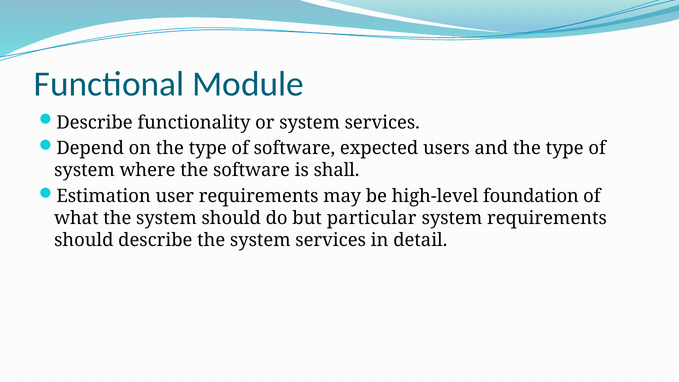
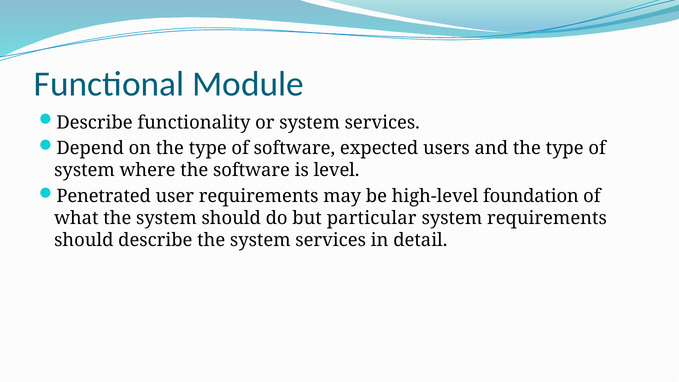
shall: shall -> level (337, 170)
Estimation: Estimation -> Penetrated (104, 196)
